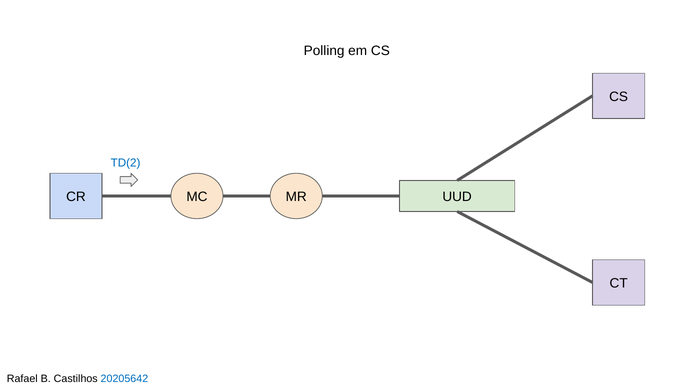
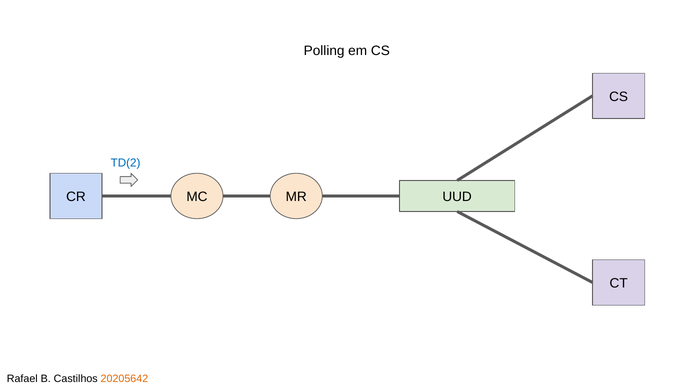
20205642 colour: blue -> orange (124, 379)
